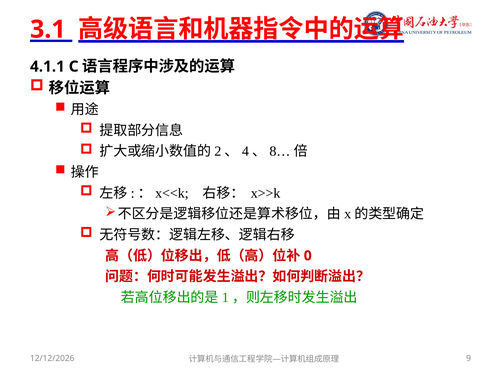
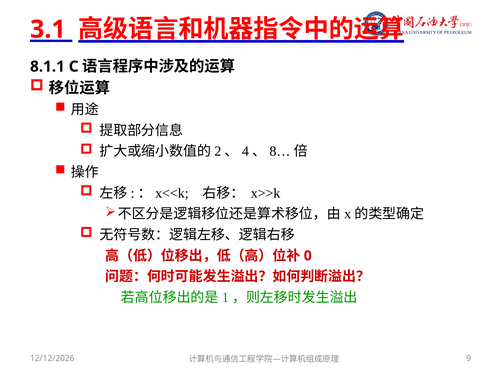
4.1.1: 4.1.1 -> 8.1.1 (47, 66)
